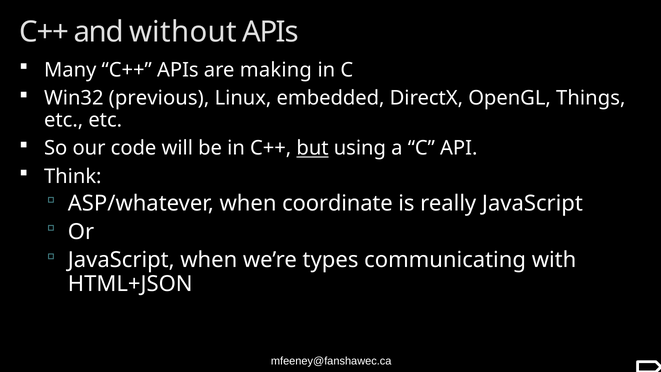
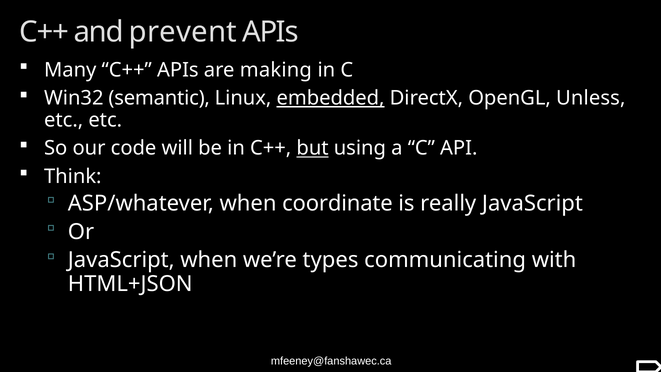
without: without -> prevent (183, 32)
previous: previous -> semantic (159, 98)
embedded underline: none -> present (331, 98)
Things: Things -> Unless (591, 98)
